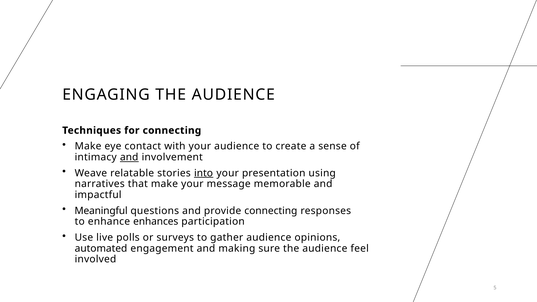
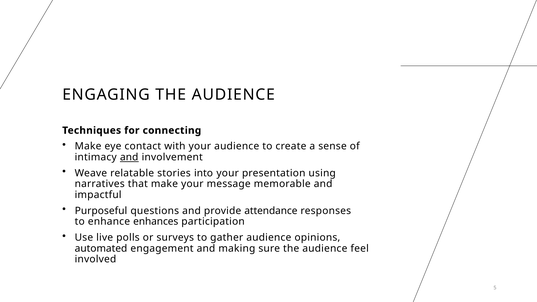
into underline: present -> none (204, 173)
Meaningful: Meaningful -> Purposeful (101, 211)
provide connecting: connecting -> attendance (271, 211)
